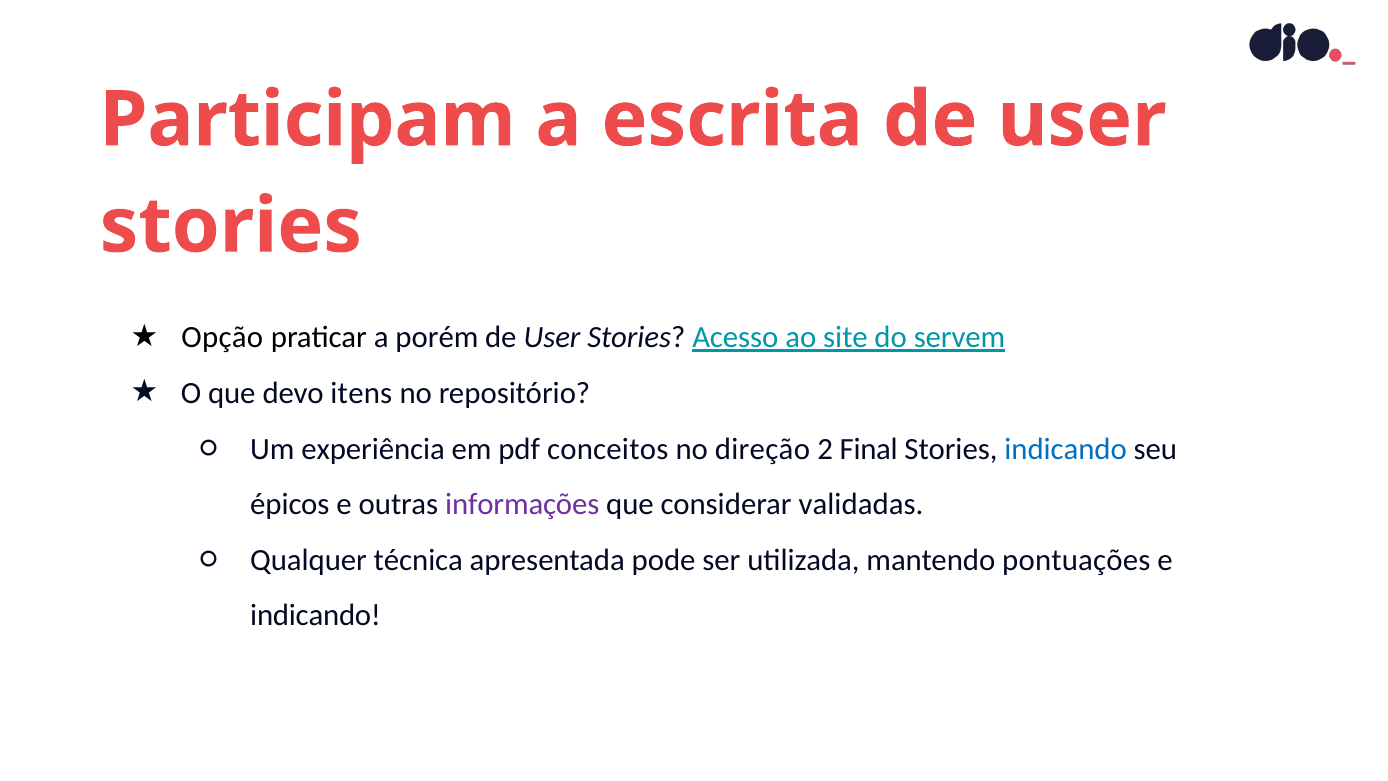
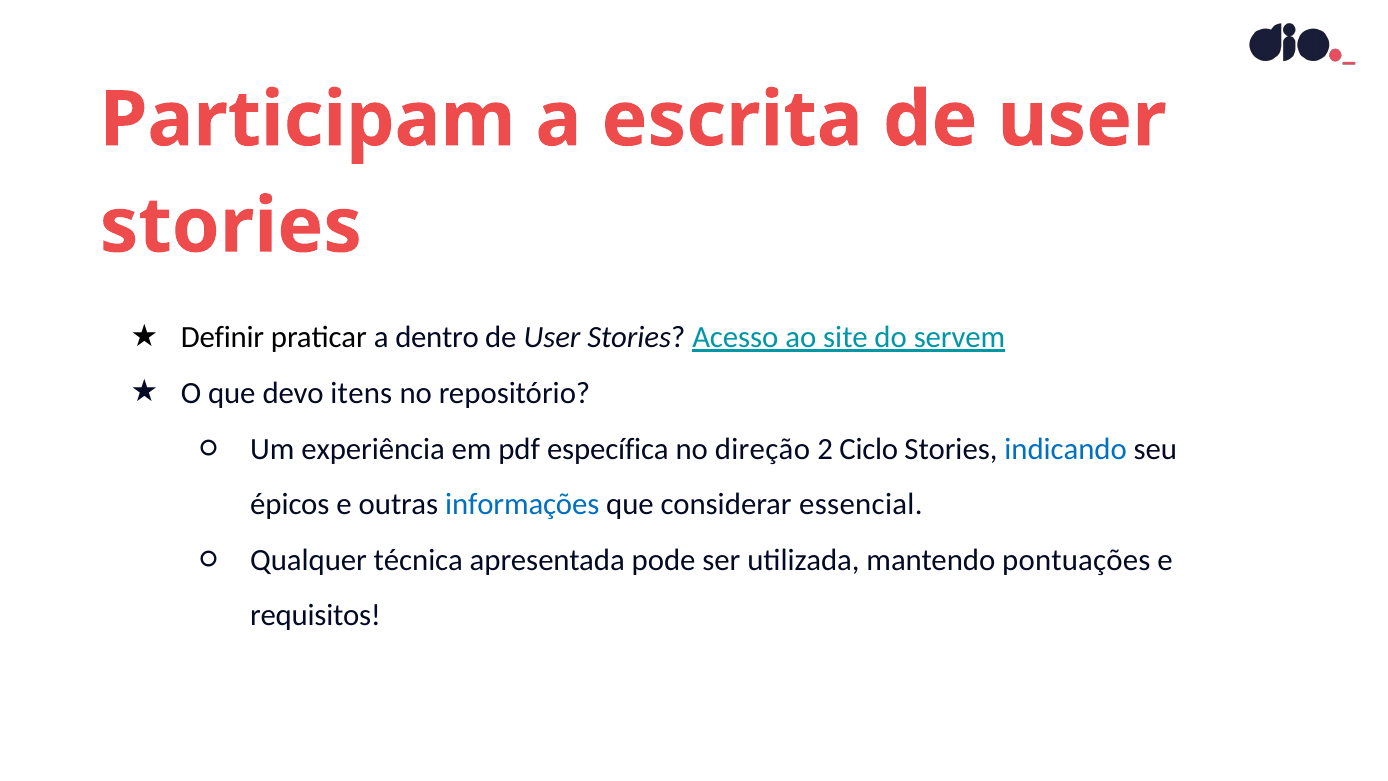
Opção: Opção -> Definir (222, 337)
porém: porém -> dentro (437, 337)
conceitos: conceitos -> específica (608, 449)
Final: Final -> Ciclo (869, 449)
informações colour: purple -> blue (522, 504)
validadas: validadas -> essencial (861, 504)
indicando: indicando -> requisitos (316, 615)
